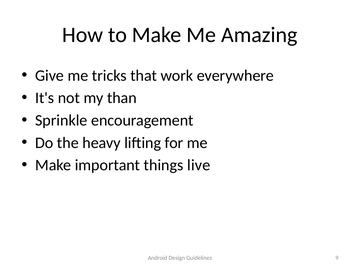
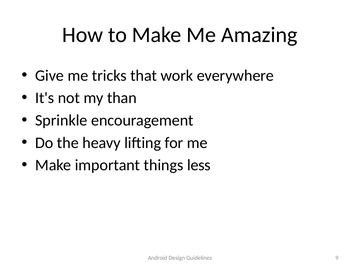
live: live -> less (199, 165)
